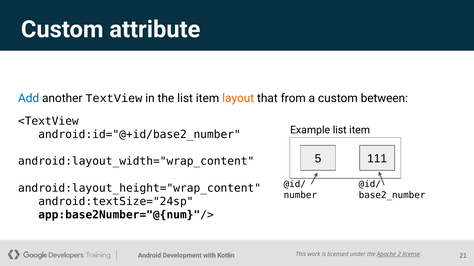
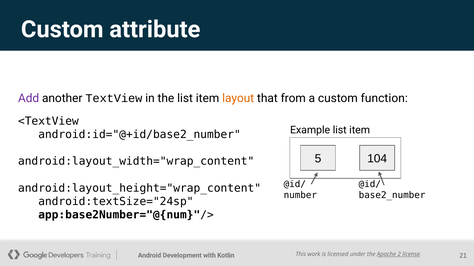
Add colour: blue -> purple (29, 98)
between: between -> function (384, 98)
111: 111 -> 104 (377, 159)
